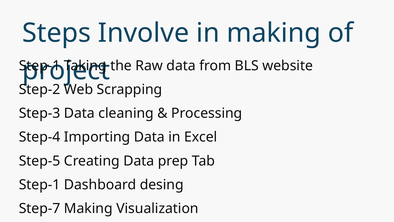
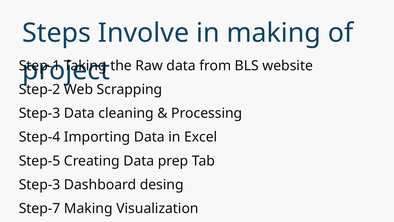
Step-1: Step-1 -> Step-3 (40, 184)
